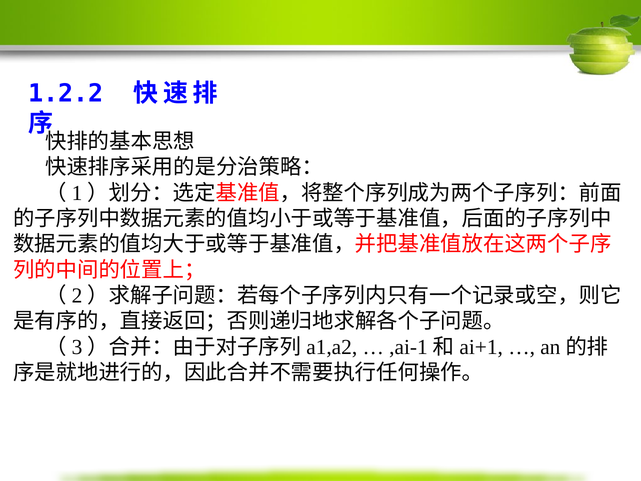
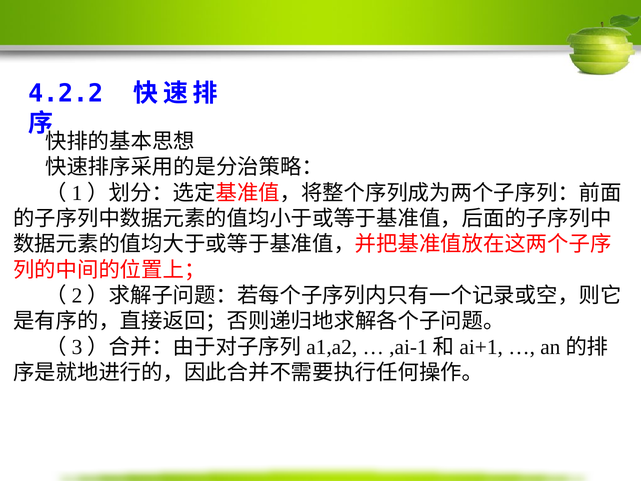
1.2.2: 1.2.2 -> 4.2.2 (66, 94)
